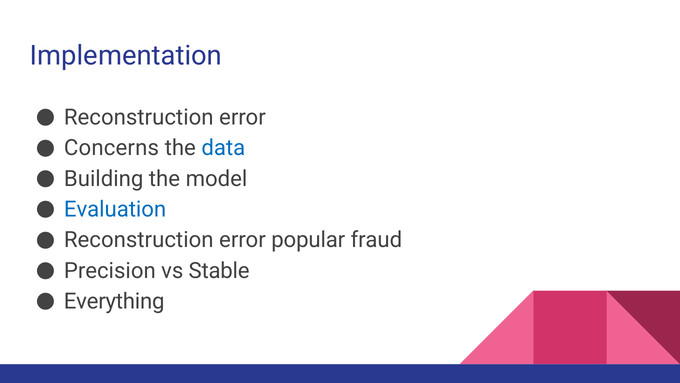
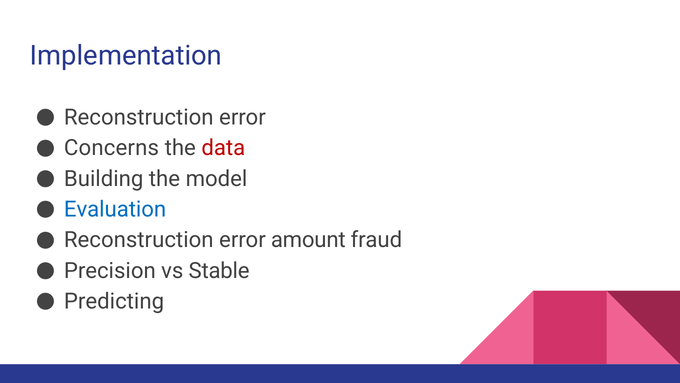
data colour: blue -> red (223, 148)
popular: popular -> amount (308, 240)
Everything: Everything -> Predicting (114, 301)
